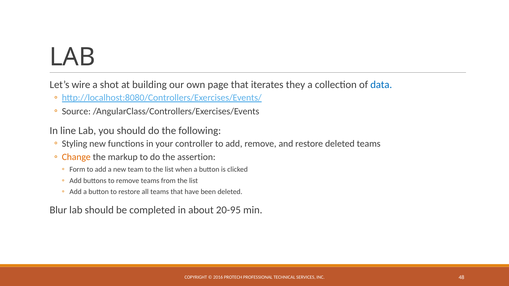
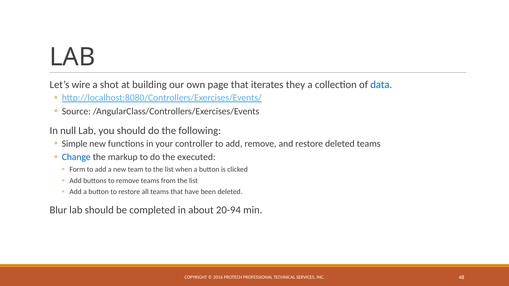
line: line -> null (68, 131)
Styling: Styling -> Simple (75, 144)
Change colour: orange -> blue (76, 157)
assertion: assertion -> executed (196, 157)
20-95: 20-95 -> 20-94 (228, 210)
